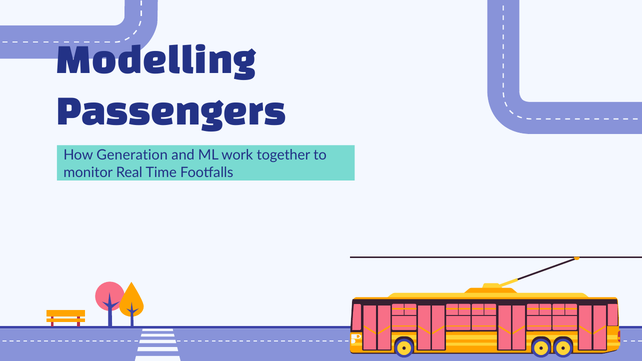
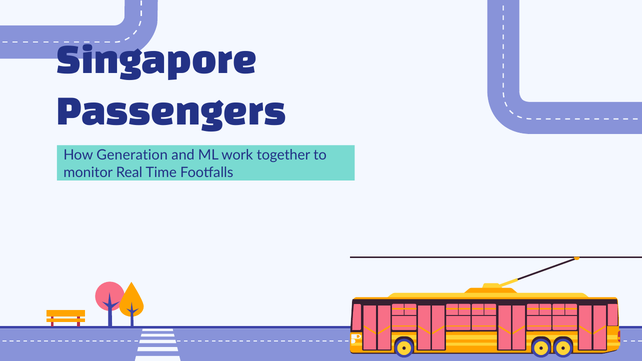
Modelling: Modelling -> Singapore (157, 59)
